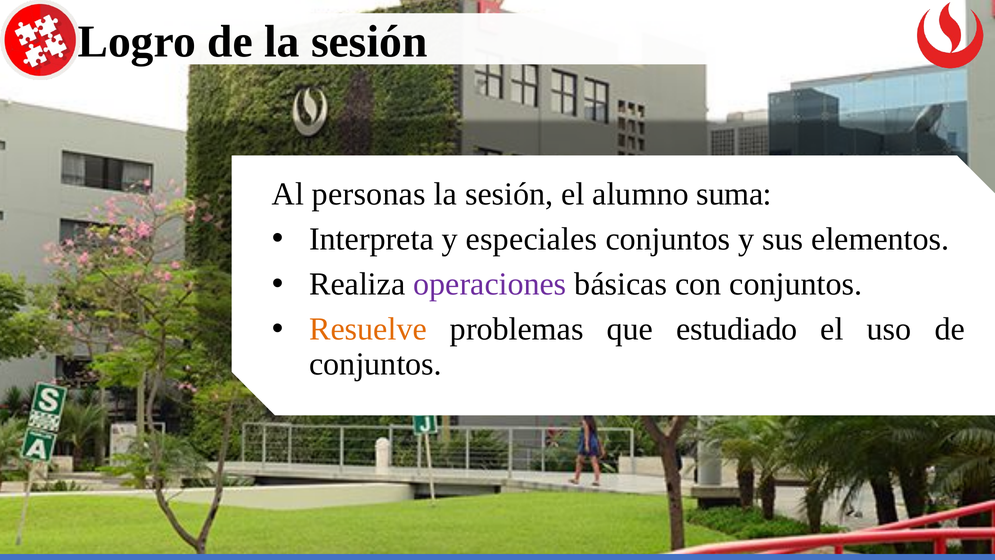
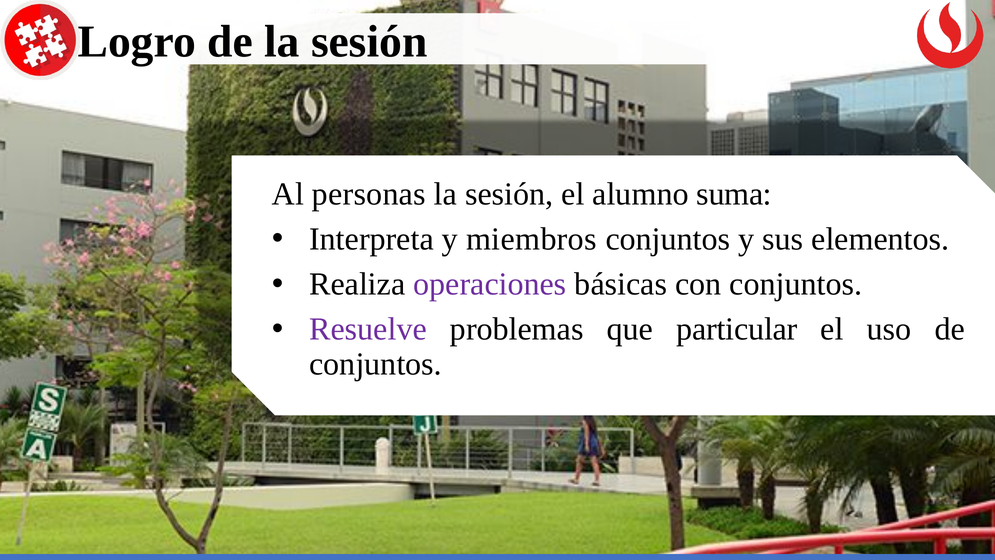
especiales: especiales -> miembros (532, 239)
Resuelve colour: orange -> purple (368, 329)
estudiado: estudiado -> particular (737, 329)
